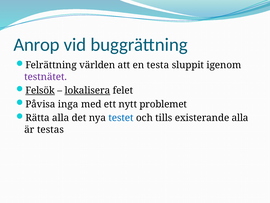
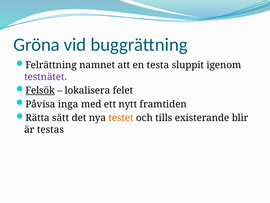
Anrop: Anrop -> Gröna (37, 45)
världen: världen -> namnet (97, 65)
lokalisera underline: present -> none (87, 90)
problemet: problemet -> framtiden (163, 104)
Rätta alla: alla -> sätt (61, 118)
testet colour: blue -> orange (121, 118)
existerande alla: alla -> blir (240, 118)
